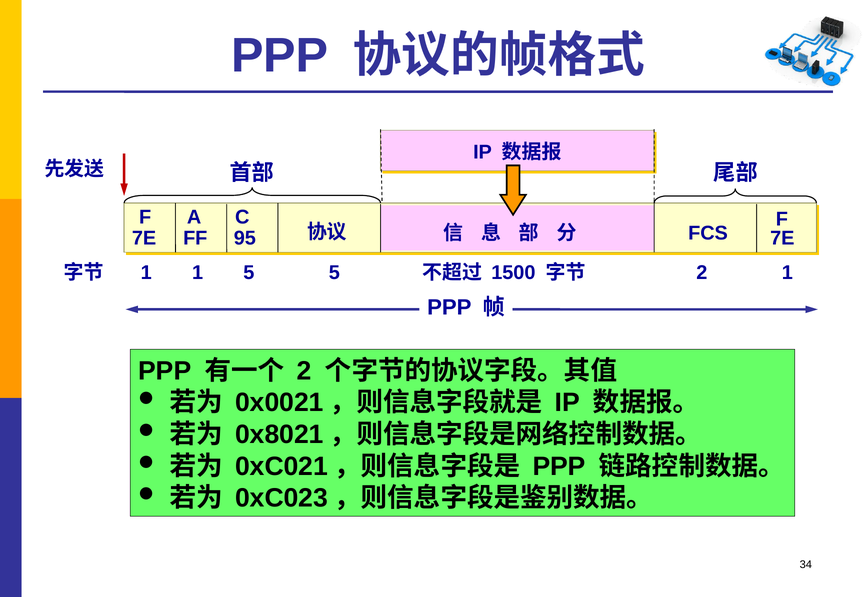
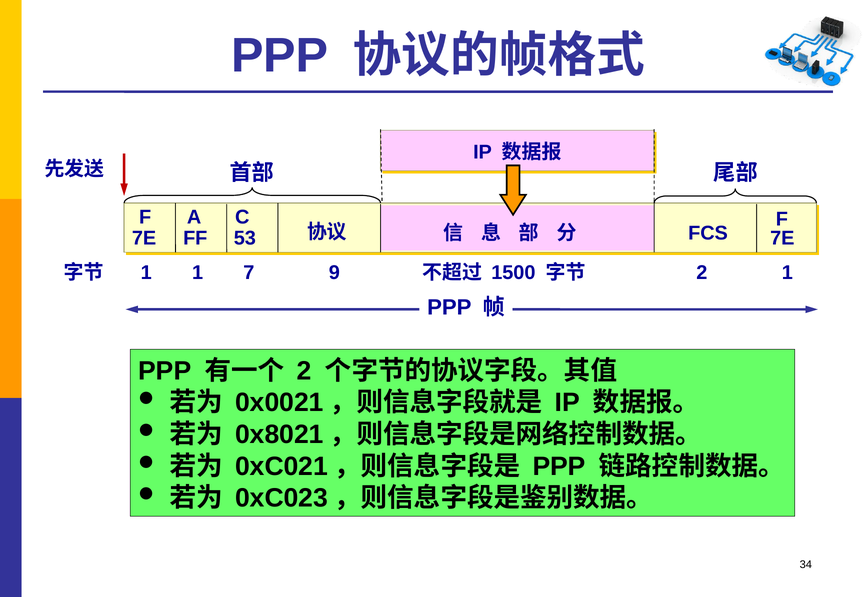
95: 95 -> 53 (245, 238)
1 5: 5 -> 9 (334, 273)
5: 5 -> 7 (249, 273)
